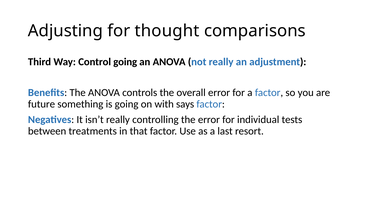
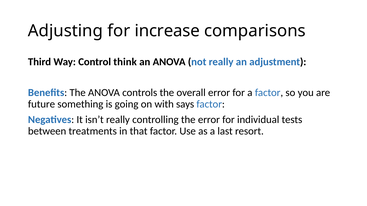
thought: thought -> increase (167, 31)
Control going: going -> think (125, 62)
